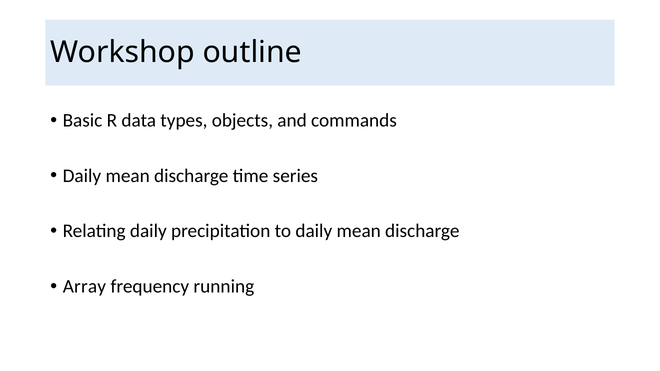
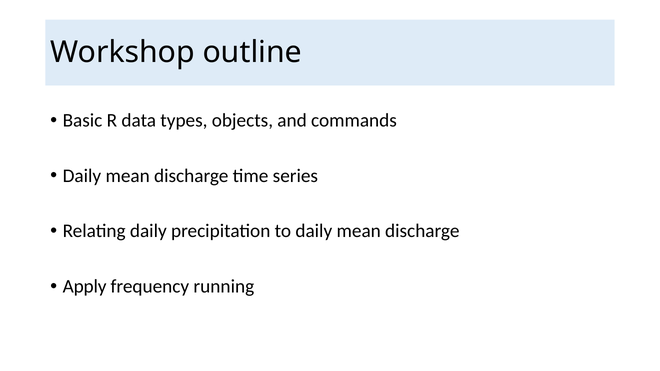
Array: Array -> Apply (85, 287)
